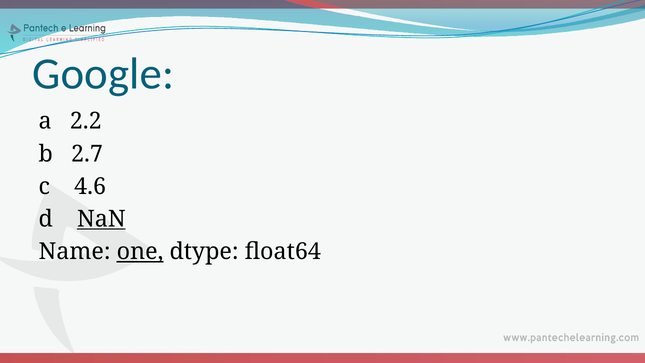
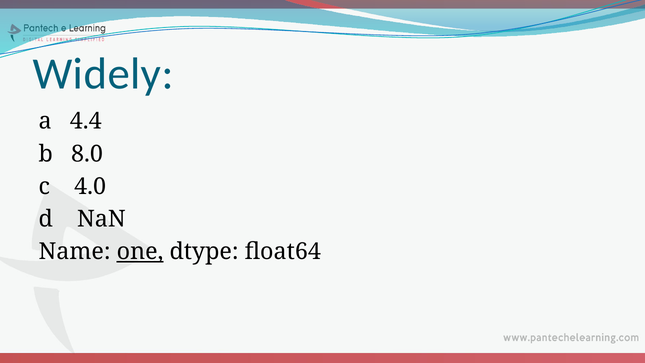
Google: Google -> Widely (103, 74)
2.2: 2.2 -> 4.4 (86, 121)
2.7: 2.7 -> 8.0 (87, 154)
4.6: 4.6 -> 4.0 (90, 186)
NaN underline: present -> none (101, 219)
